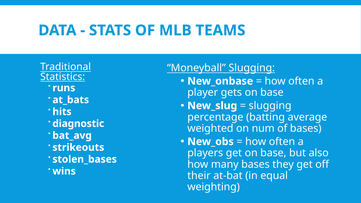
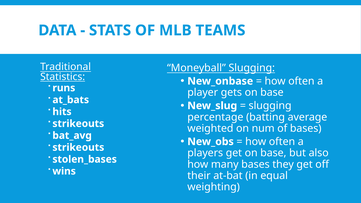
diagnostic: diagnostic -> strikeouts (78, 124)
